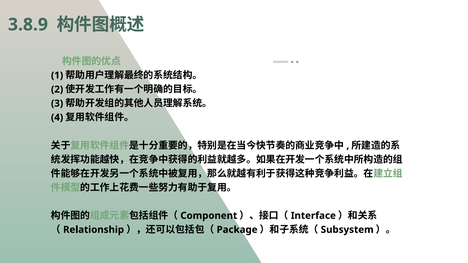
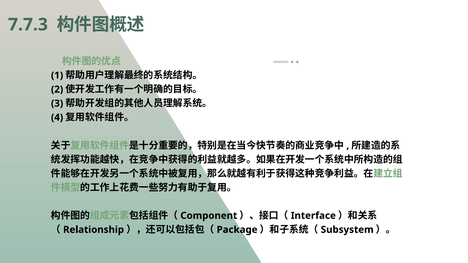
3.8.9: 3.8.9 -> 7.7.3 (28, 25)
